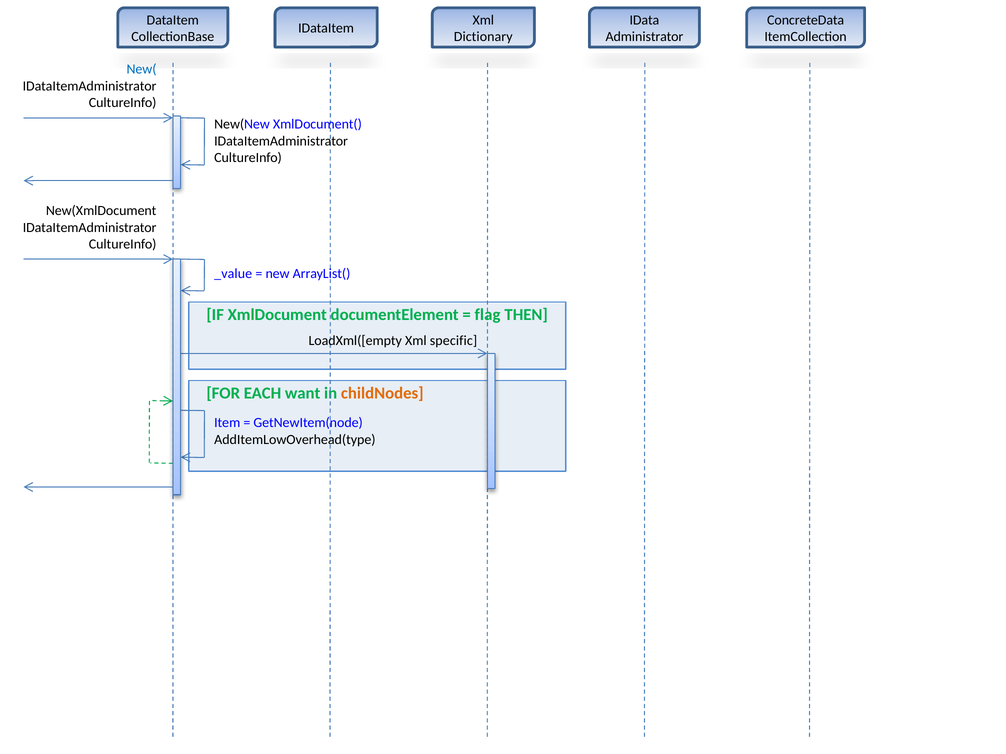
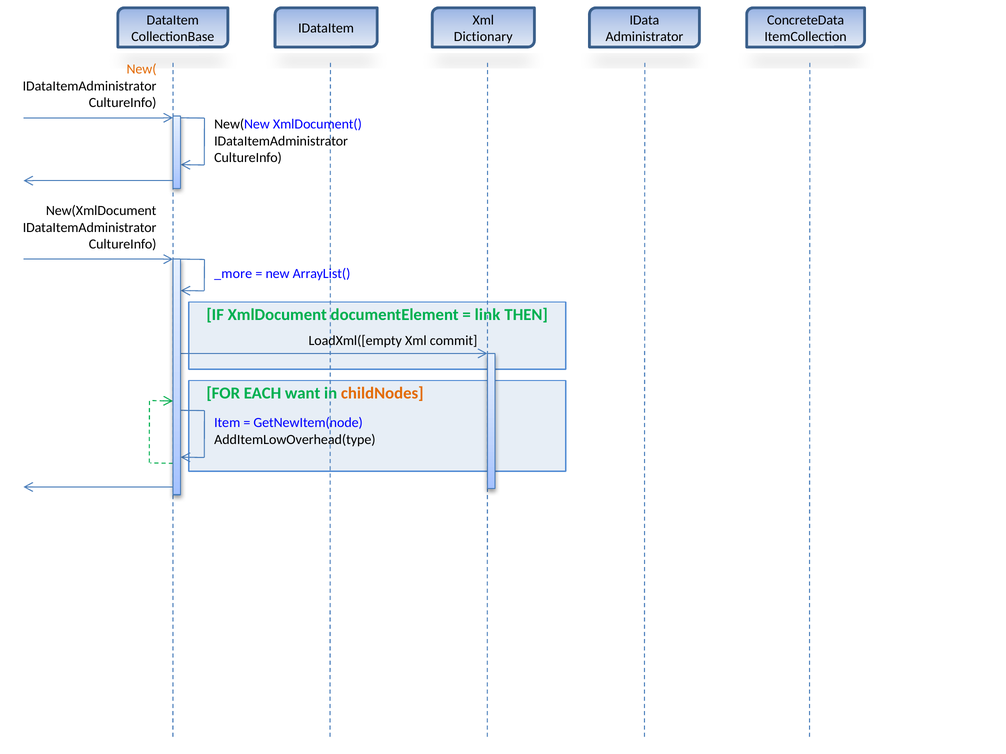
New( colour: blue -> orange (141, 69)
_value: _value -> _more (233, 274)
flag: flag -> link (488, 315)
specific: specific -> commit (454, 341)
